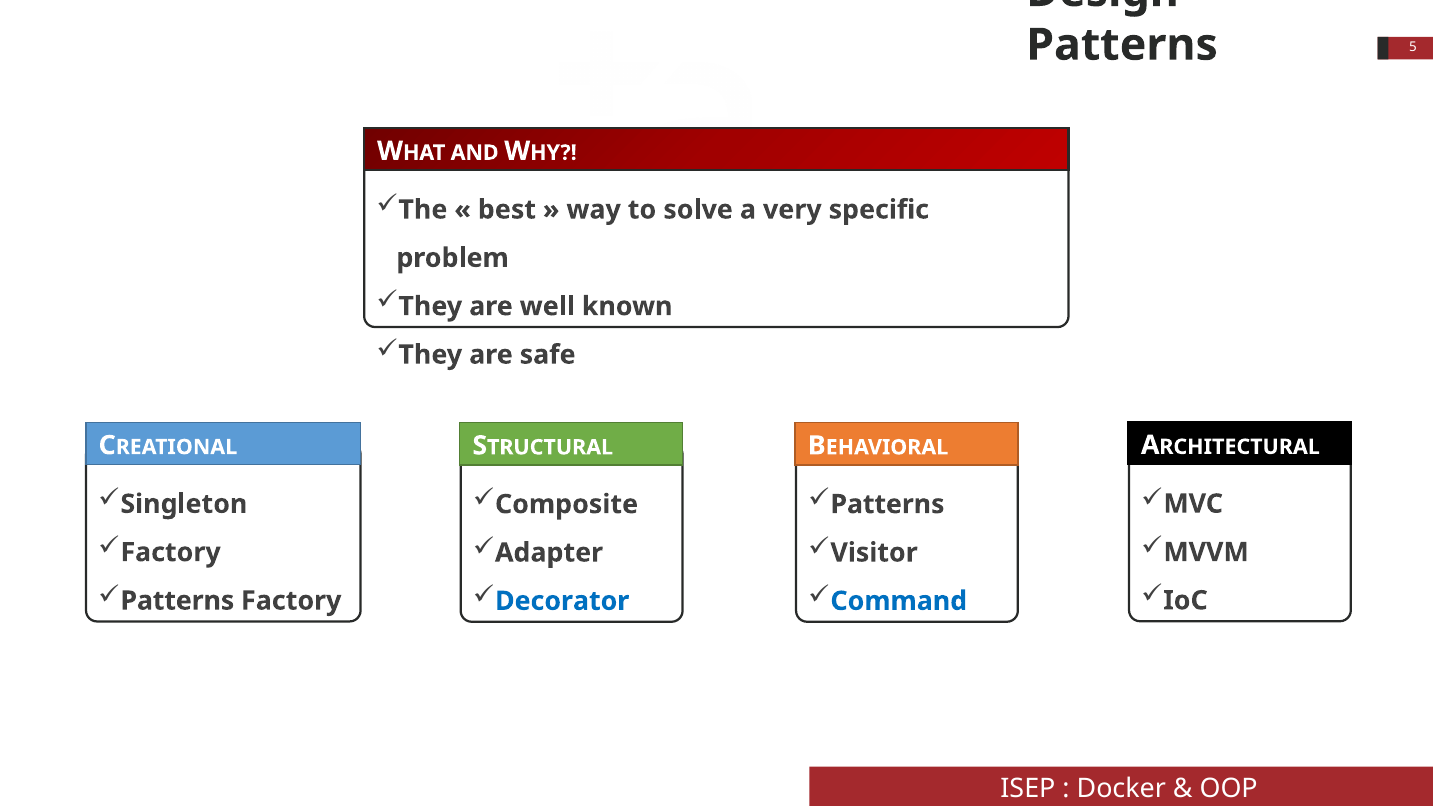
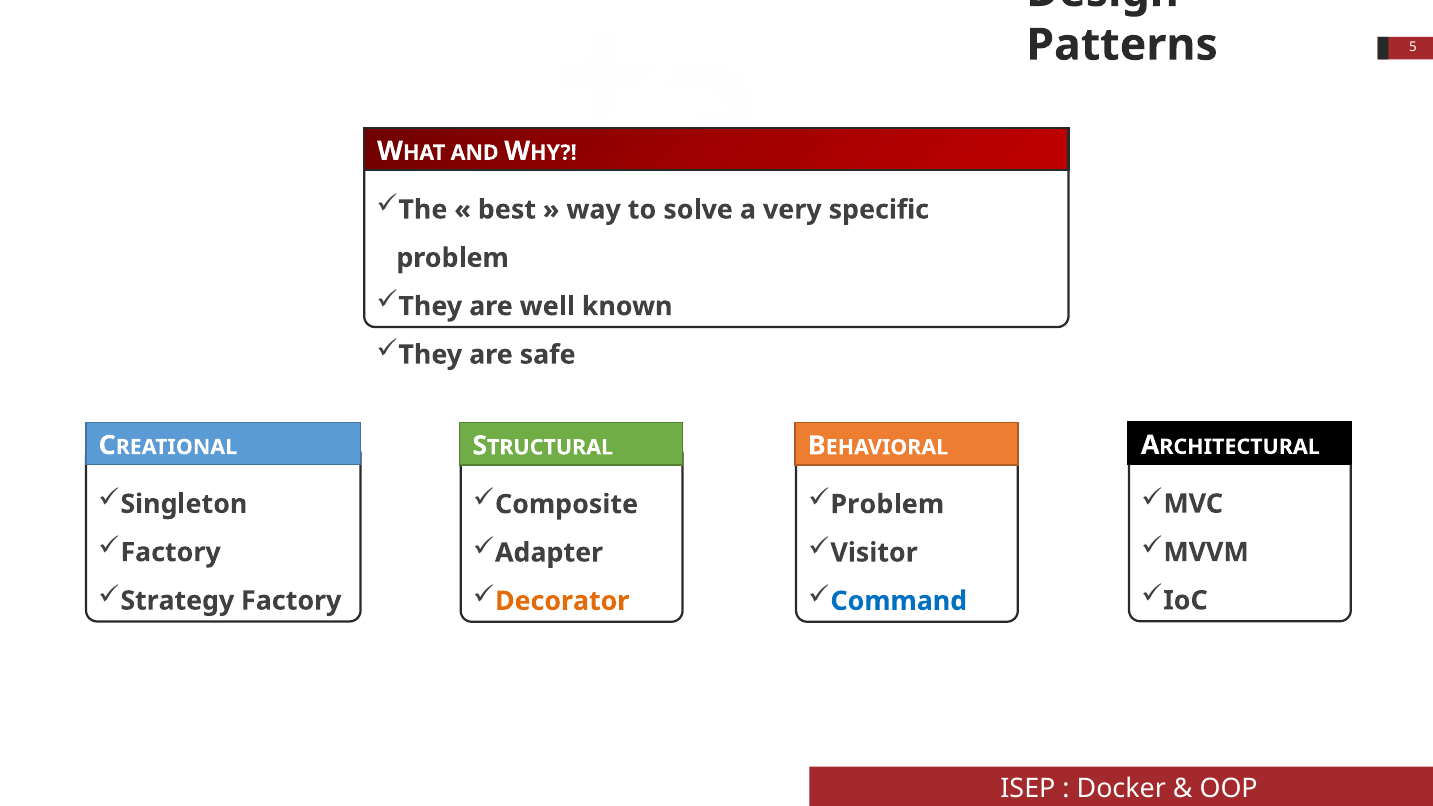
Patterns: Patterns -> Problem (887, 504)
Patterns: Patterns -> Strategy (177, 601)
Decorator colour: blue -> orange (562, 601)
